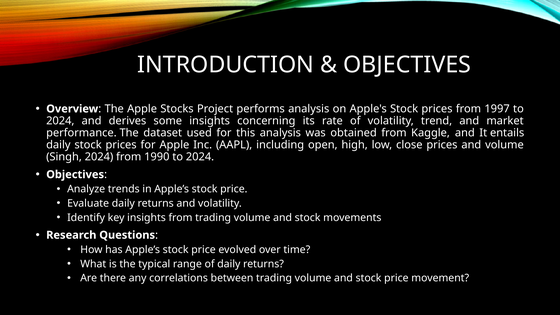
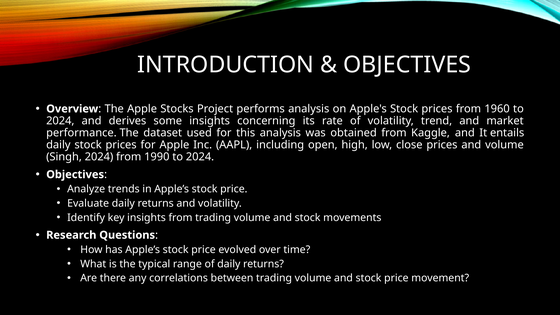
1997: 1997 -> 1960 (497, 109)
